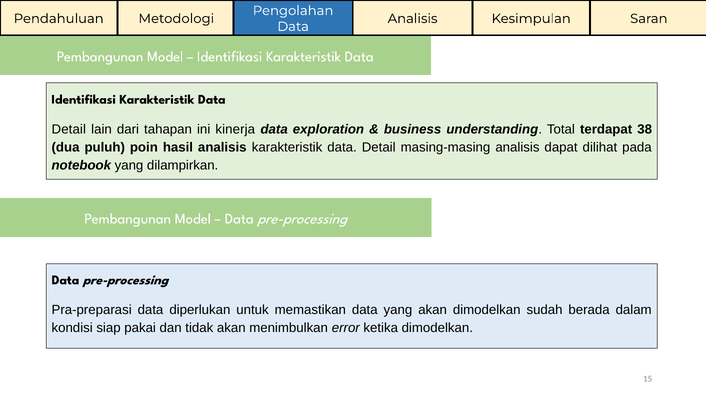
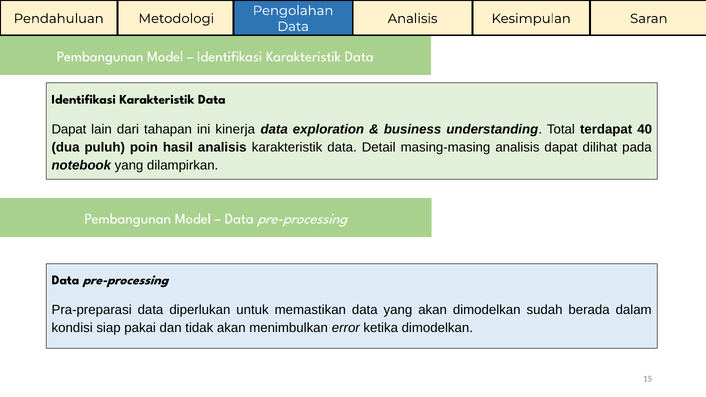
Detail: Detail -> Dapat (69, 129)
38: 38 -> 40 (645, 129)
